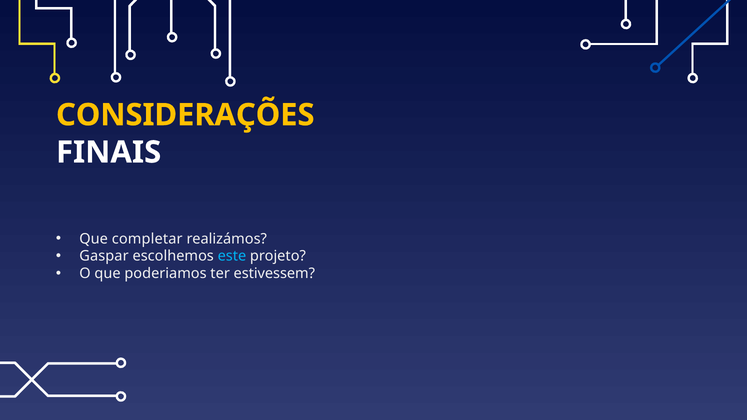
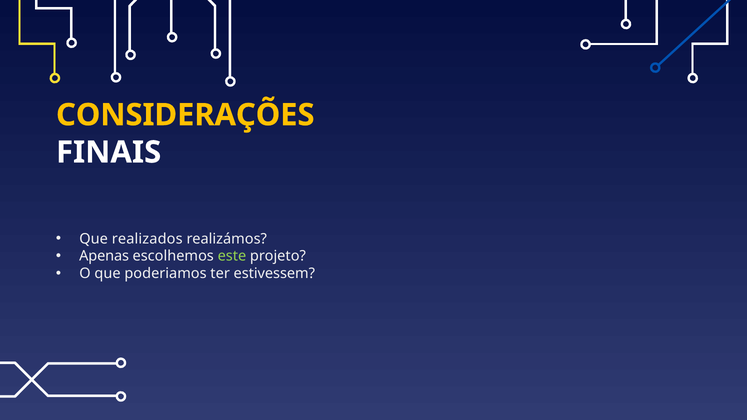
completar: completar -> realizados (147, 239)
Gaspar: Gaspar -> Apenas (104, 256)
este colour: light blue -> light green (232, 256)
